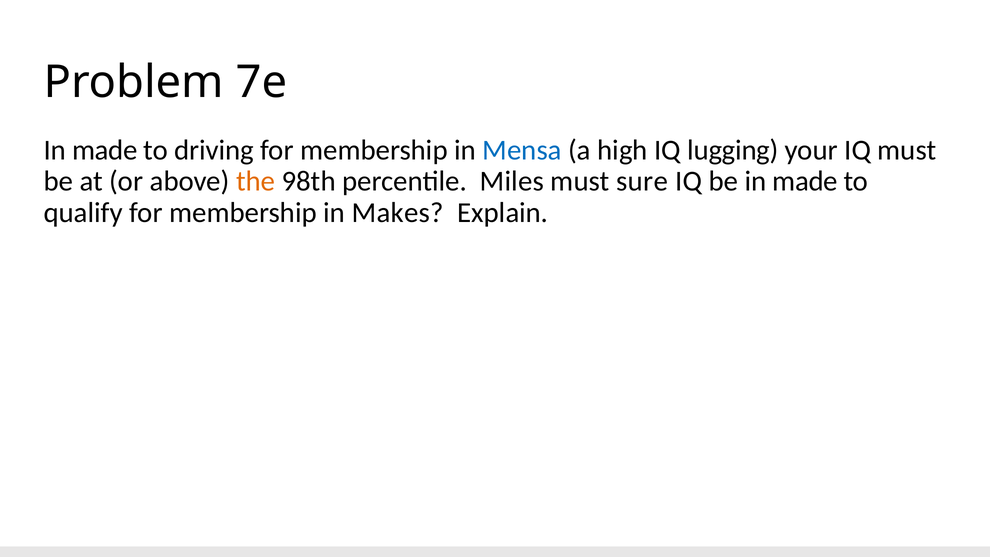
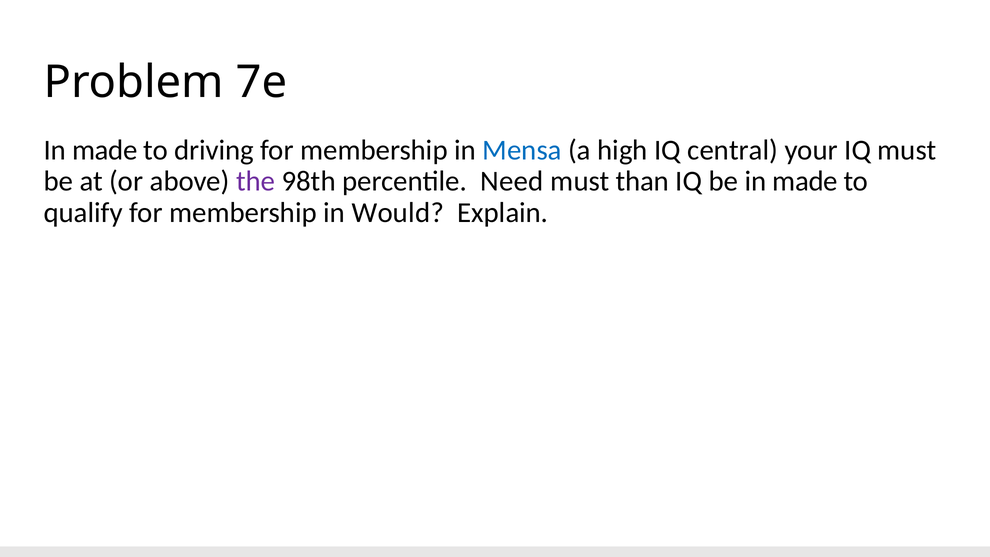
lugging: lugging -> central (733, 150)
the colour: orange -> purple (256, 181)
Miles: Miles -> Need (512, 181)
sure: sure -> than (642, 181)
Makes: Makes -> Would (398, 212)
